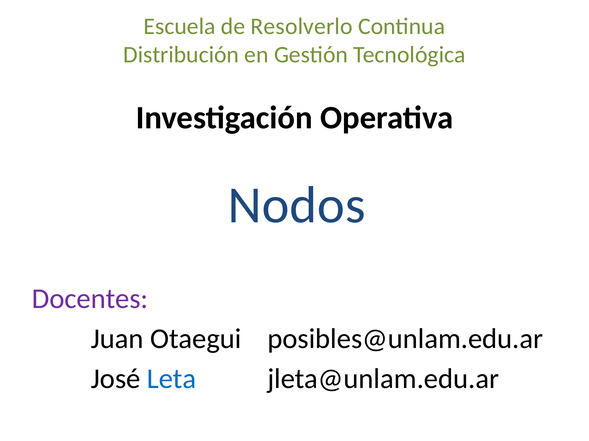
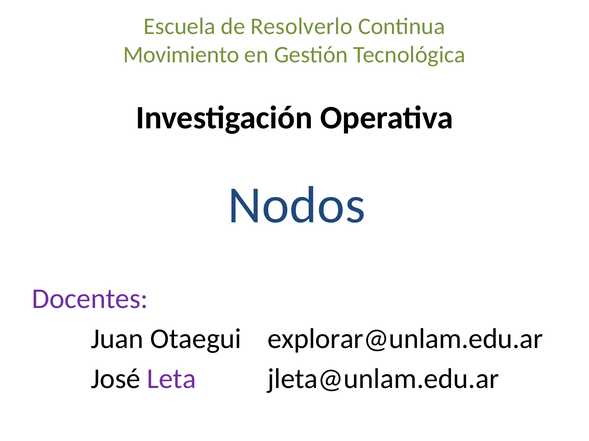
Distribución: Distribución -> Movimiento (181, 55)
posibles@unlam.edu.ar: posibles@unlam.edu.ar -> explorar@unlam.edu.ar (405, 339)
Leta colour: blue -> purple (172, 379)
